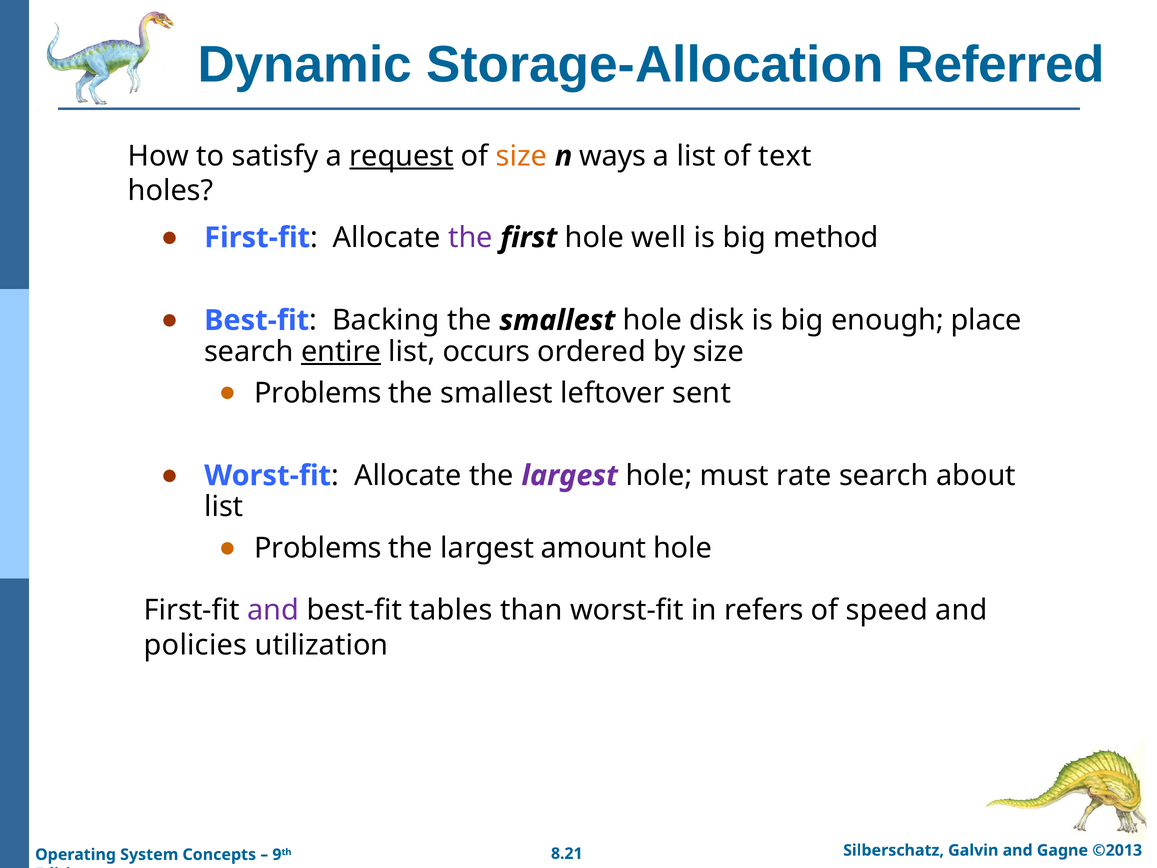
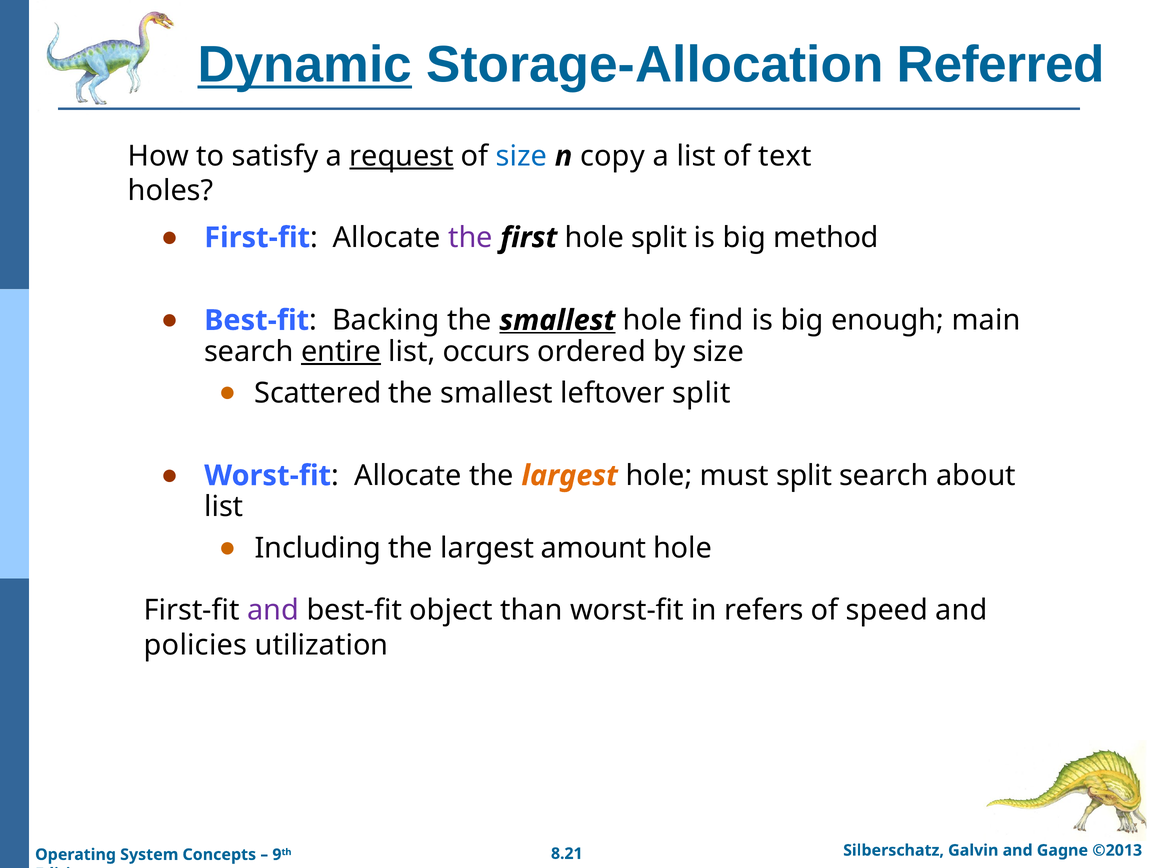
Dynamic underline: none -> present (305, 65)
size colour: orange -> blue (521, 156)
ways: ways -> copy (612, 156)
hole well: well -> split (659, 238)
smallest underline: none -> present (557, 320)
disk: disk -> find (717, 320)
place: place -> main (986, 320)
Problems: Problems -> Scattered (318, 393)
leftover sent: sent -> split (701, 393)
largest colour: purple -> orange (570, 476)
must rate: rate -> split (804, 476)
Problems: Problems -> Including (318, 548)
tables: tables -> object (451, 610)
